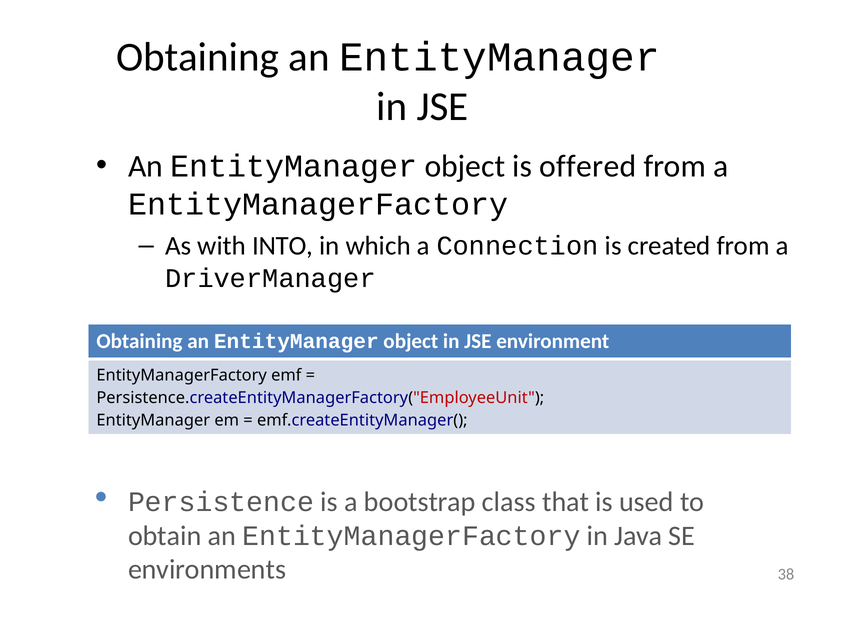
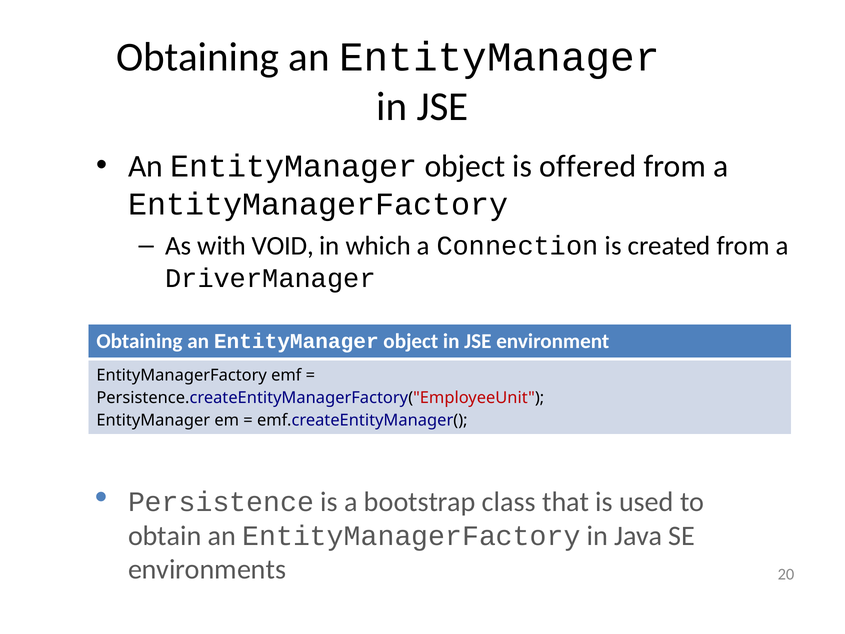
INTO: INTO -> VOID (283, 246)
38: 38 -> 20 (786, 574)
